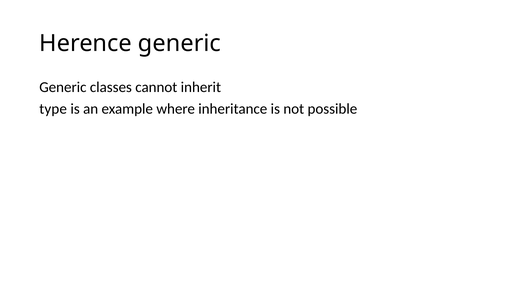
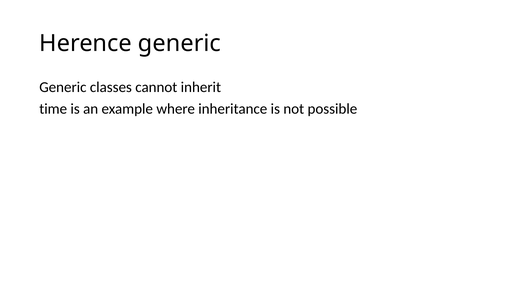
type: type -> time (53, 109)
